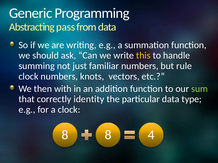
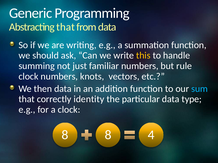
Abstracting pass: pass -> that (66, 27)
then with: with -> data (63, 89)
sum colour: light green -> light blue (200, 89)
